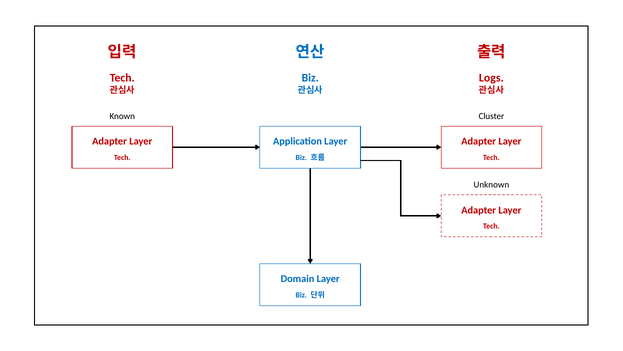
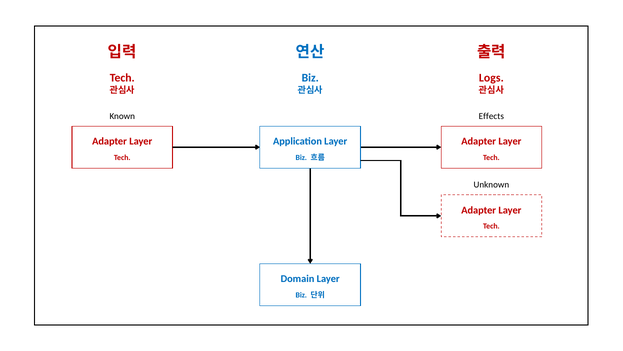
Cluster: Cluster -> Effects (491, 116)
